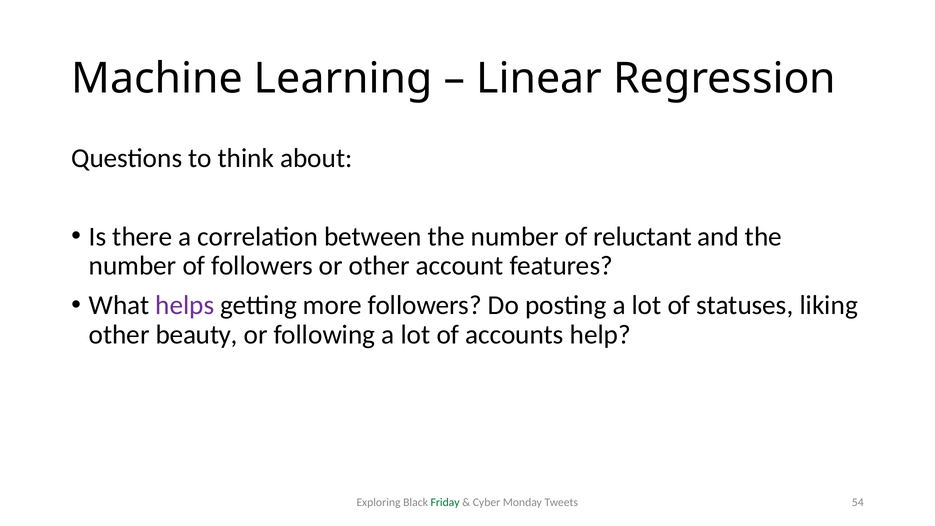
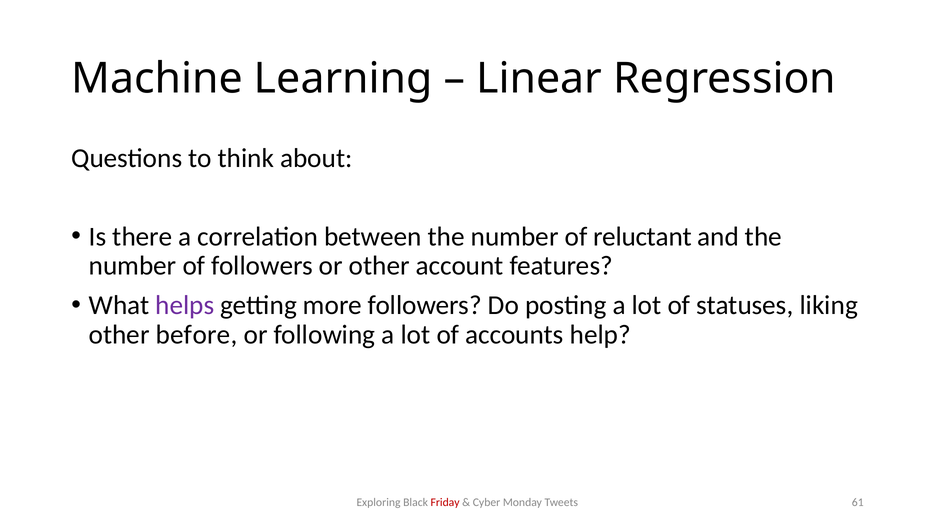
beauty: beauty -> before (197, 335)
Friday colour: green -> red (445, 502)
54: 54 -> 61 (858, 502)
